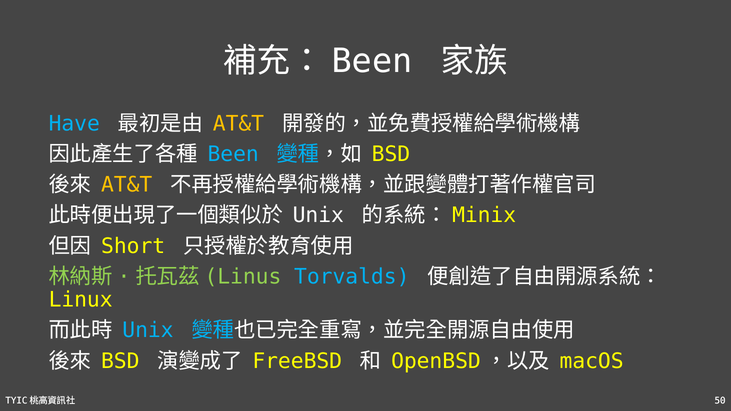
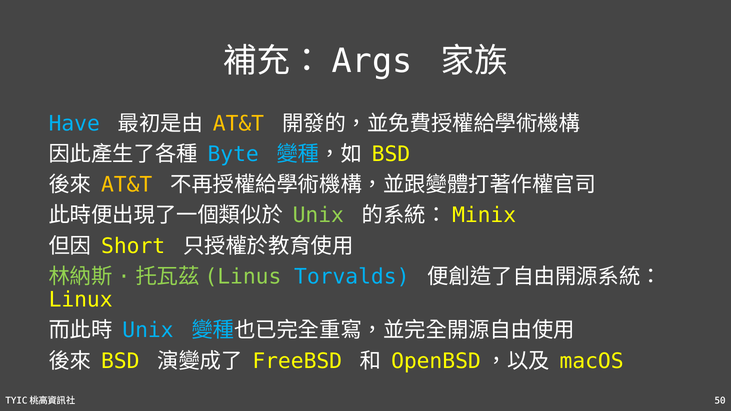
Been: Been -> Args (372, 61)
Been: Been -> Byte (233, 154)
Unix colour: white -> light green (318, 216)
